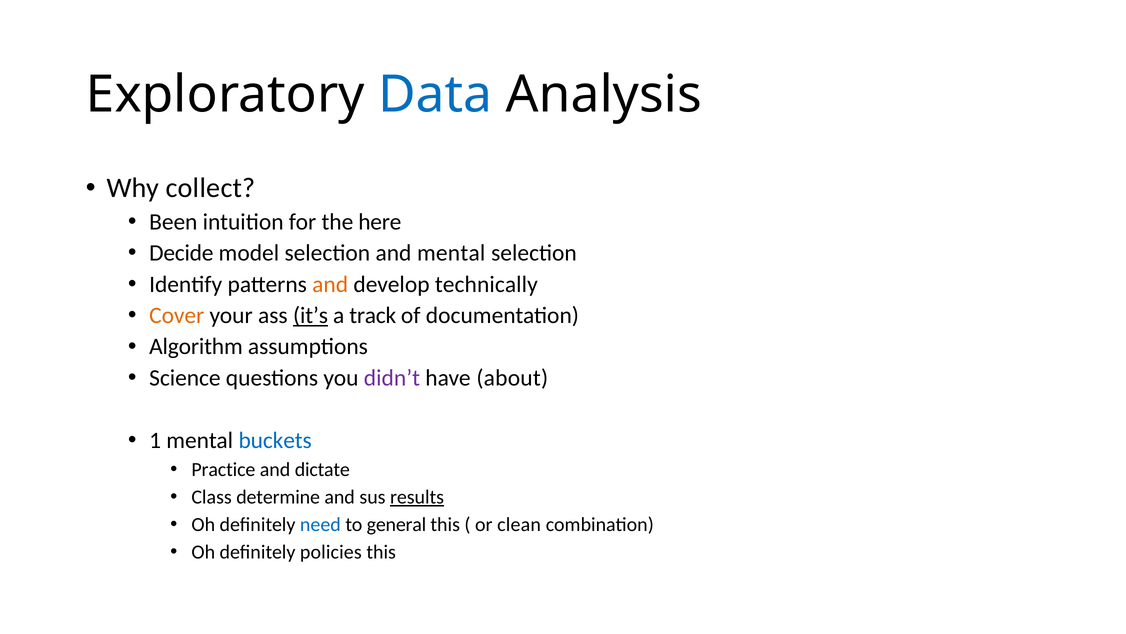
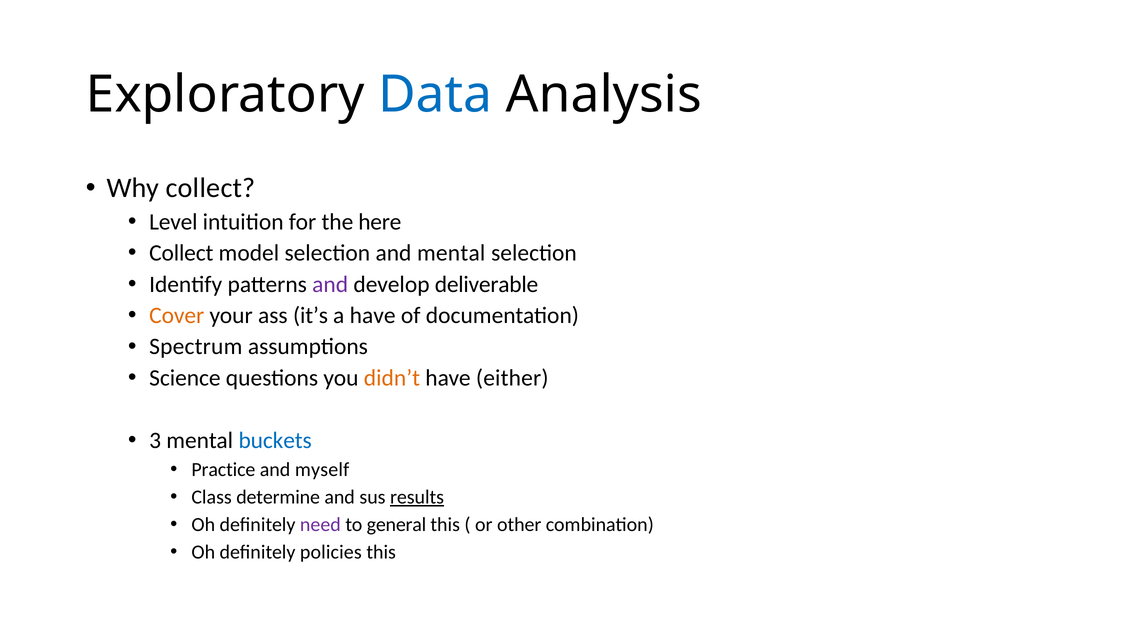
Been: Been -> Level (173, 222)
Decide: Decide -> Collect (181, 253)
and colour: orange -> purple (330, 284)
technically: technically -> deliverable (487, 284)
it’s underline: present -> none (311, 315)
a track: track -> have (373, 315)
Algorithm: Algorithm -> Spectrum (196, 346)
didn’t colour: purple -> orange (392, 378)
about: about -> either (512, 378)
1: 1 -> 3 (155, 440)
dictate: dictate -> myself (322, 469)
need colour: blue -> purple (320, 524)
clean: clean -> other (519, 524)
